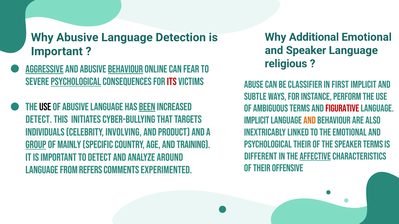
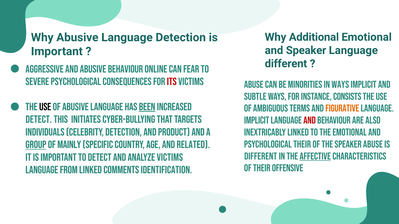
religious: religious -> different (286, 64)
Aggressive underline: present -> none (45, 69)
behaviour underline: present -> none (125, 69)
psychological underline: present -> none (76, 82)
classifier: classifier -> minorities (305, 85)
in first: first -> ways (340, 85)
perform: perform -> consists (347, 97)
figurative colour: red -> orange (342, 109)
and colour: orange -> red (310, 121)
celebrity involving: involving -> detection (124, 132)
speaker terms: terms -> abuse (373, 145)
training: training -> related (193, 145)
analyze around: around -> victims (170, 158)
from refers: refers -> linked (91, 170)
experimented: experimented -> identification (166, 170)
